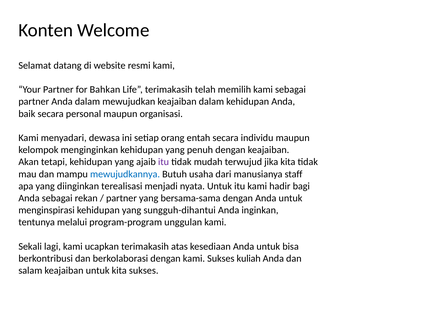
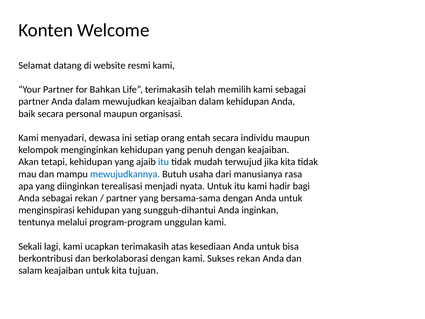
itu colour: purple -> blue (164, 162)
staff: staff -> rasa (293, 174)
Sukses kuliah: kuliah -> rekan (249, 258)
kita sukses: sukses -> tujuan (144, 270)
